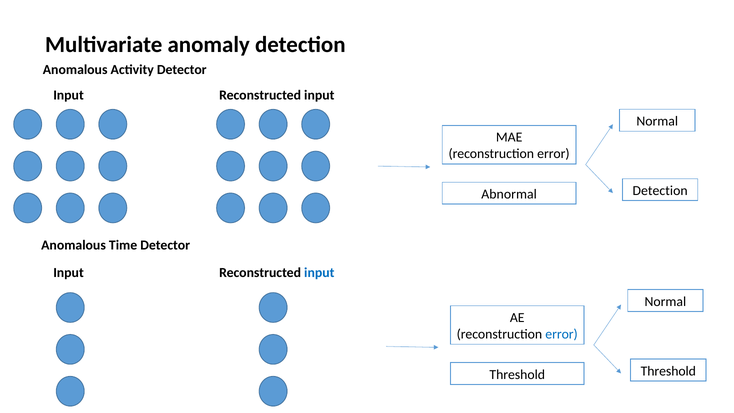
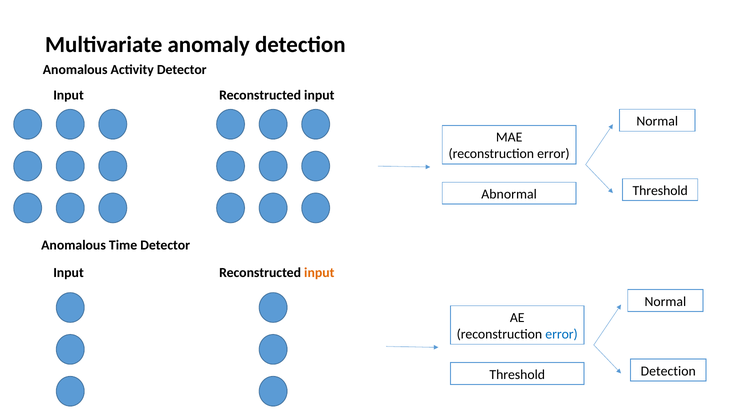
Detection: Detection -> Threshold (660, 191)
input colour: blue -> orange (319, 273)
Threshold: Threshold -> Detection (668, 371)
